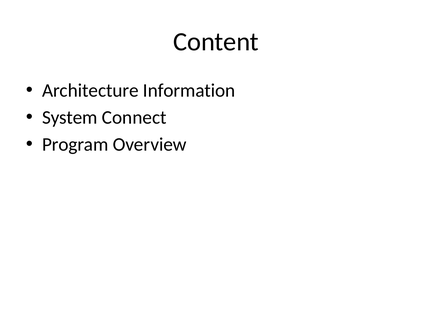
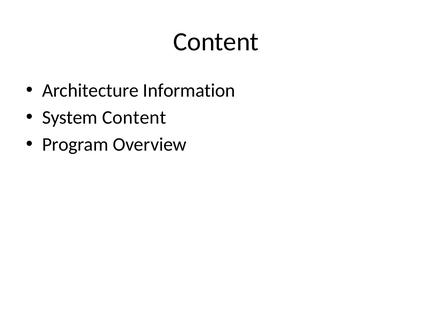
System Connect: Connect -> Content (134, 118)
